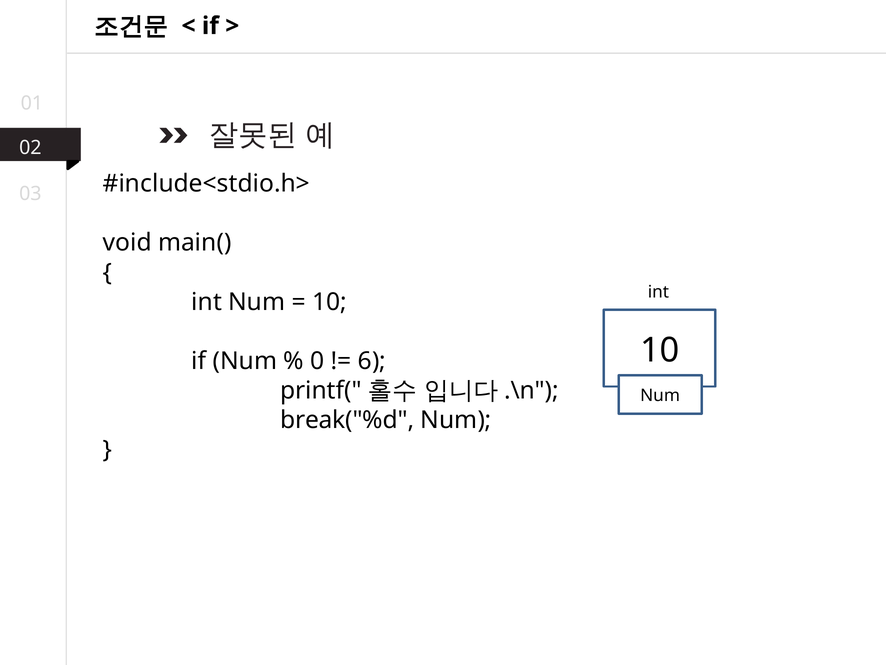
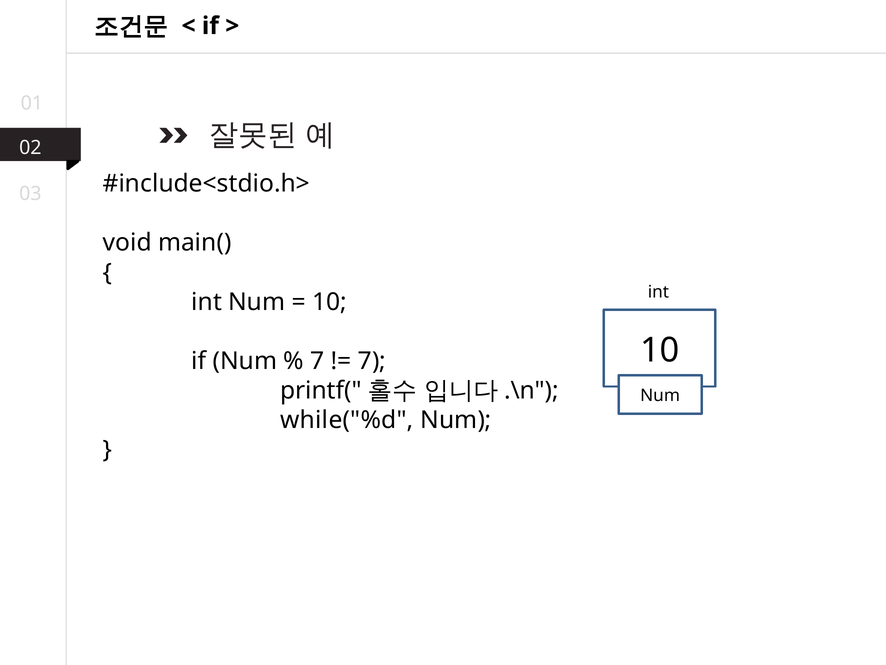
0: 0 -> 7 (317, 361)
6: 6 -> 7 (372, 361)
break("%d: break("%d -> while("%d (347, 420)
